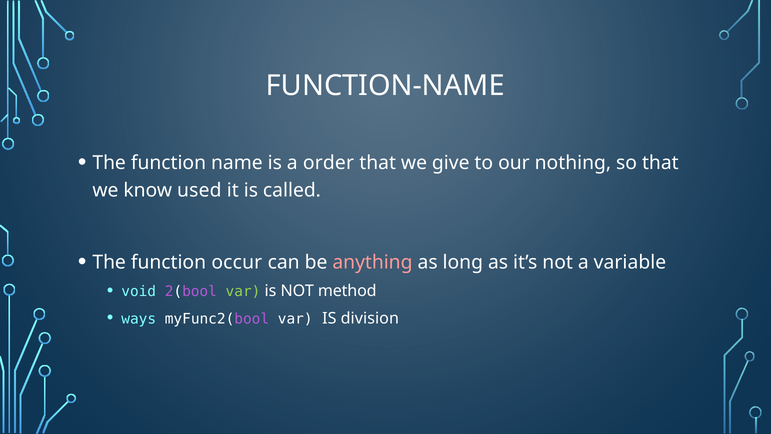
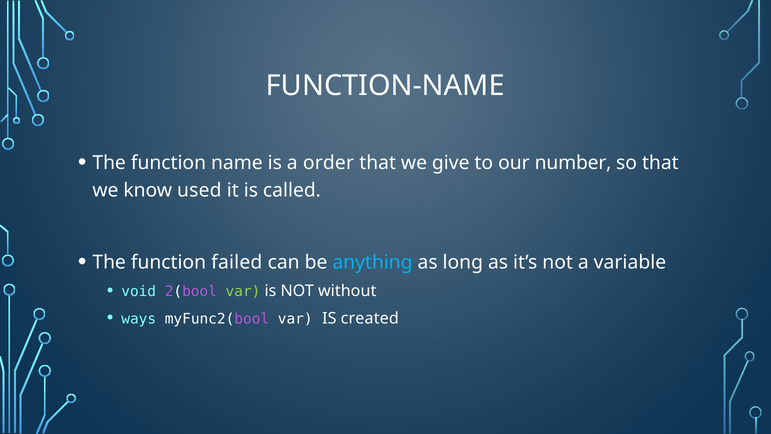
nothing: nothing -> number (573, 163)
occur: occur -> failed (237, 262)
anything colour: pink -> light blue (372, 262)
method: method -> without (347, 291)
division: division -> created (370, 318)
